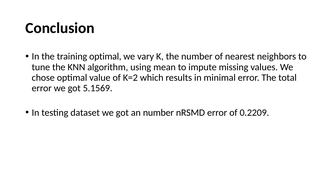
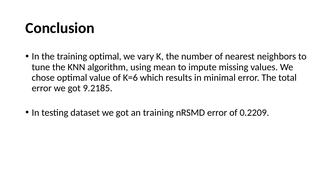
K=2: K=2 -> K=6 (130, 78)
5.1569: 5.1569 -> 9.2185 (98, 88)
an number: number -> training (158, 113)
